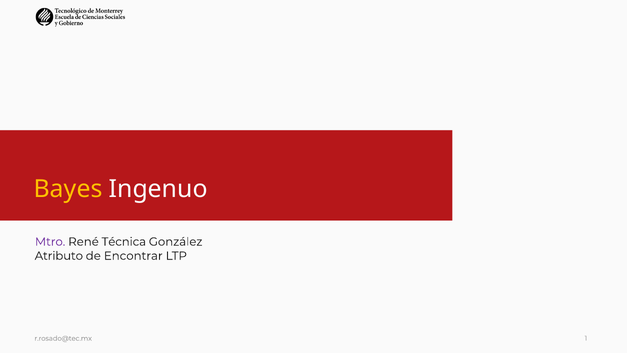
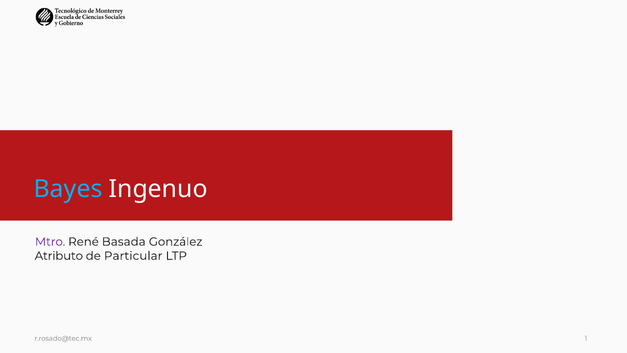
Bayes colour: yellow -> light blue (68, 189)
Técnica: Técnica -> Basada (124, 242)
Encontrar: Encontrar -> Particular (133, 256)
